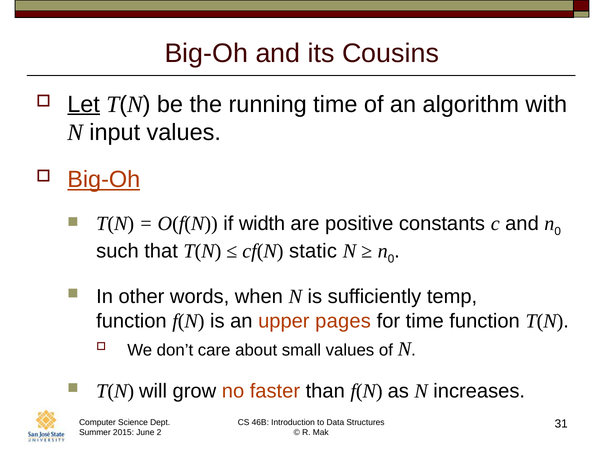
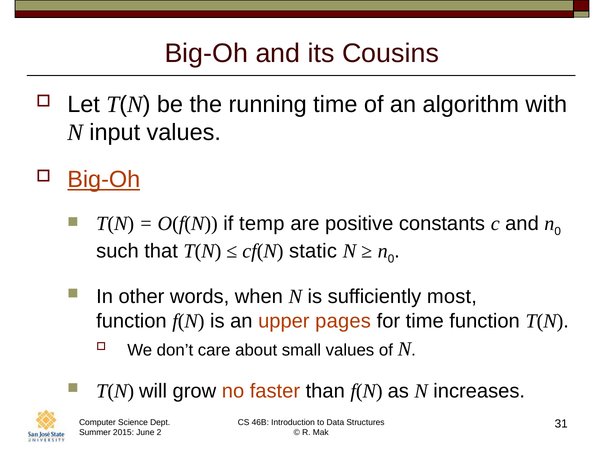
Let underline: present -> none (84, 104)
width: width -> temp (262, 224)
temp: temp -> most (452, 297)
